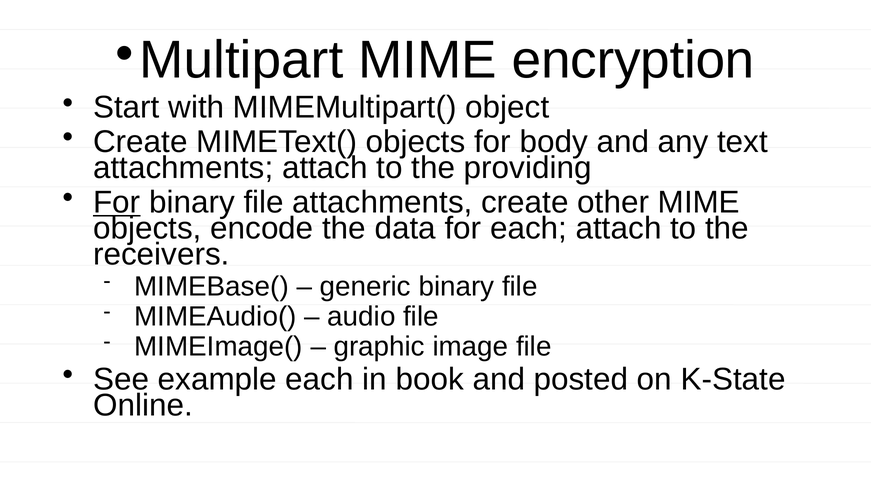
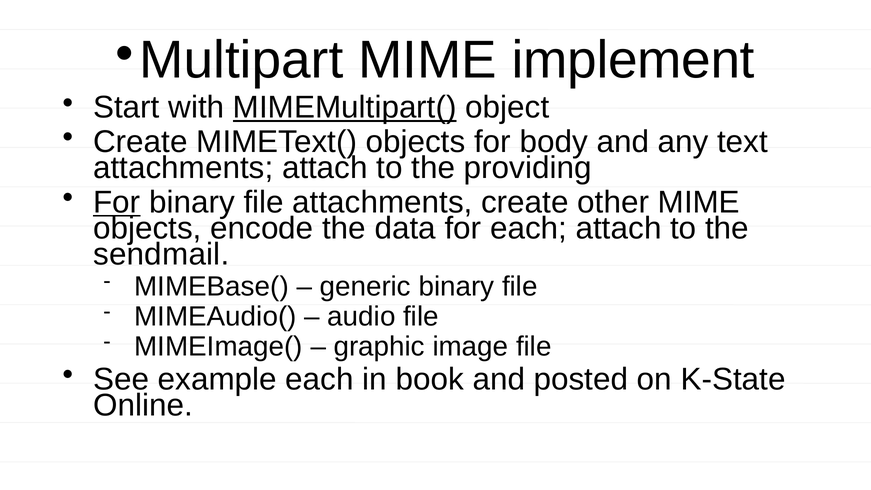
encryption: encryption -> implement (633, 60)
MIMEMultipart( underline: none -> present (345, 108)
receivers: receivers -> sendmail (161, 254)
